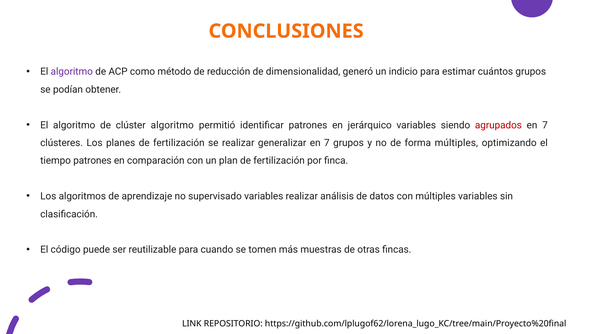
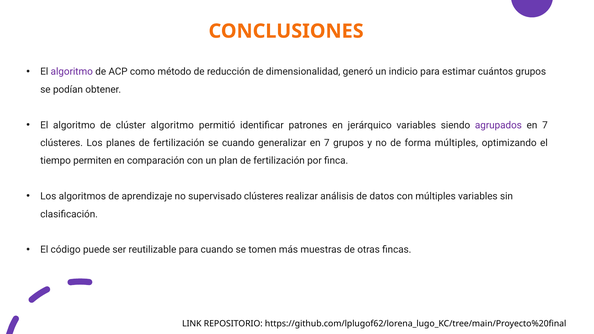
agrupados colour: red -> purple (498, 125)
se realizar: realizar -> cuando (238, 143)
tiempo patrones: patrones -> permiten (92, 161)
supervisado variables: variables -> clústeres (264, 196)
